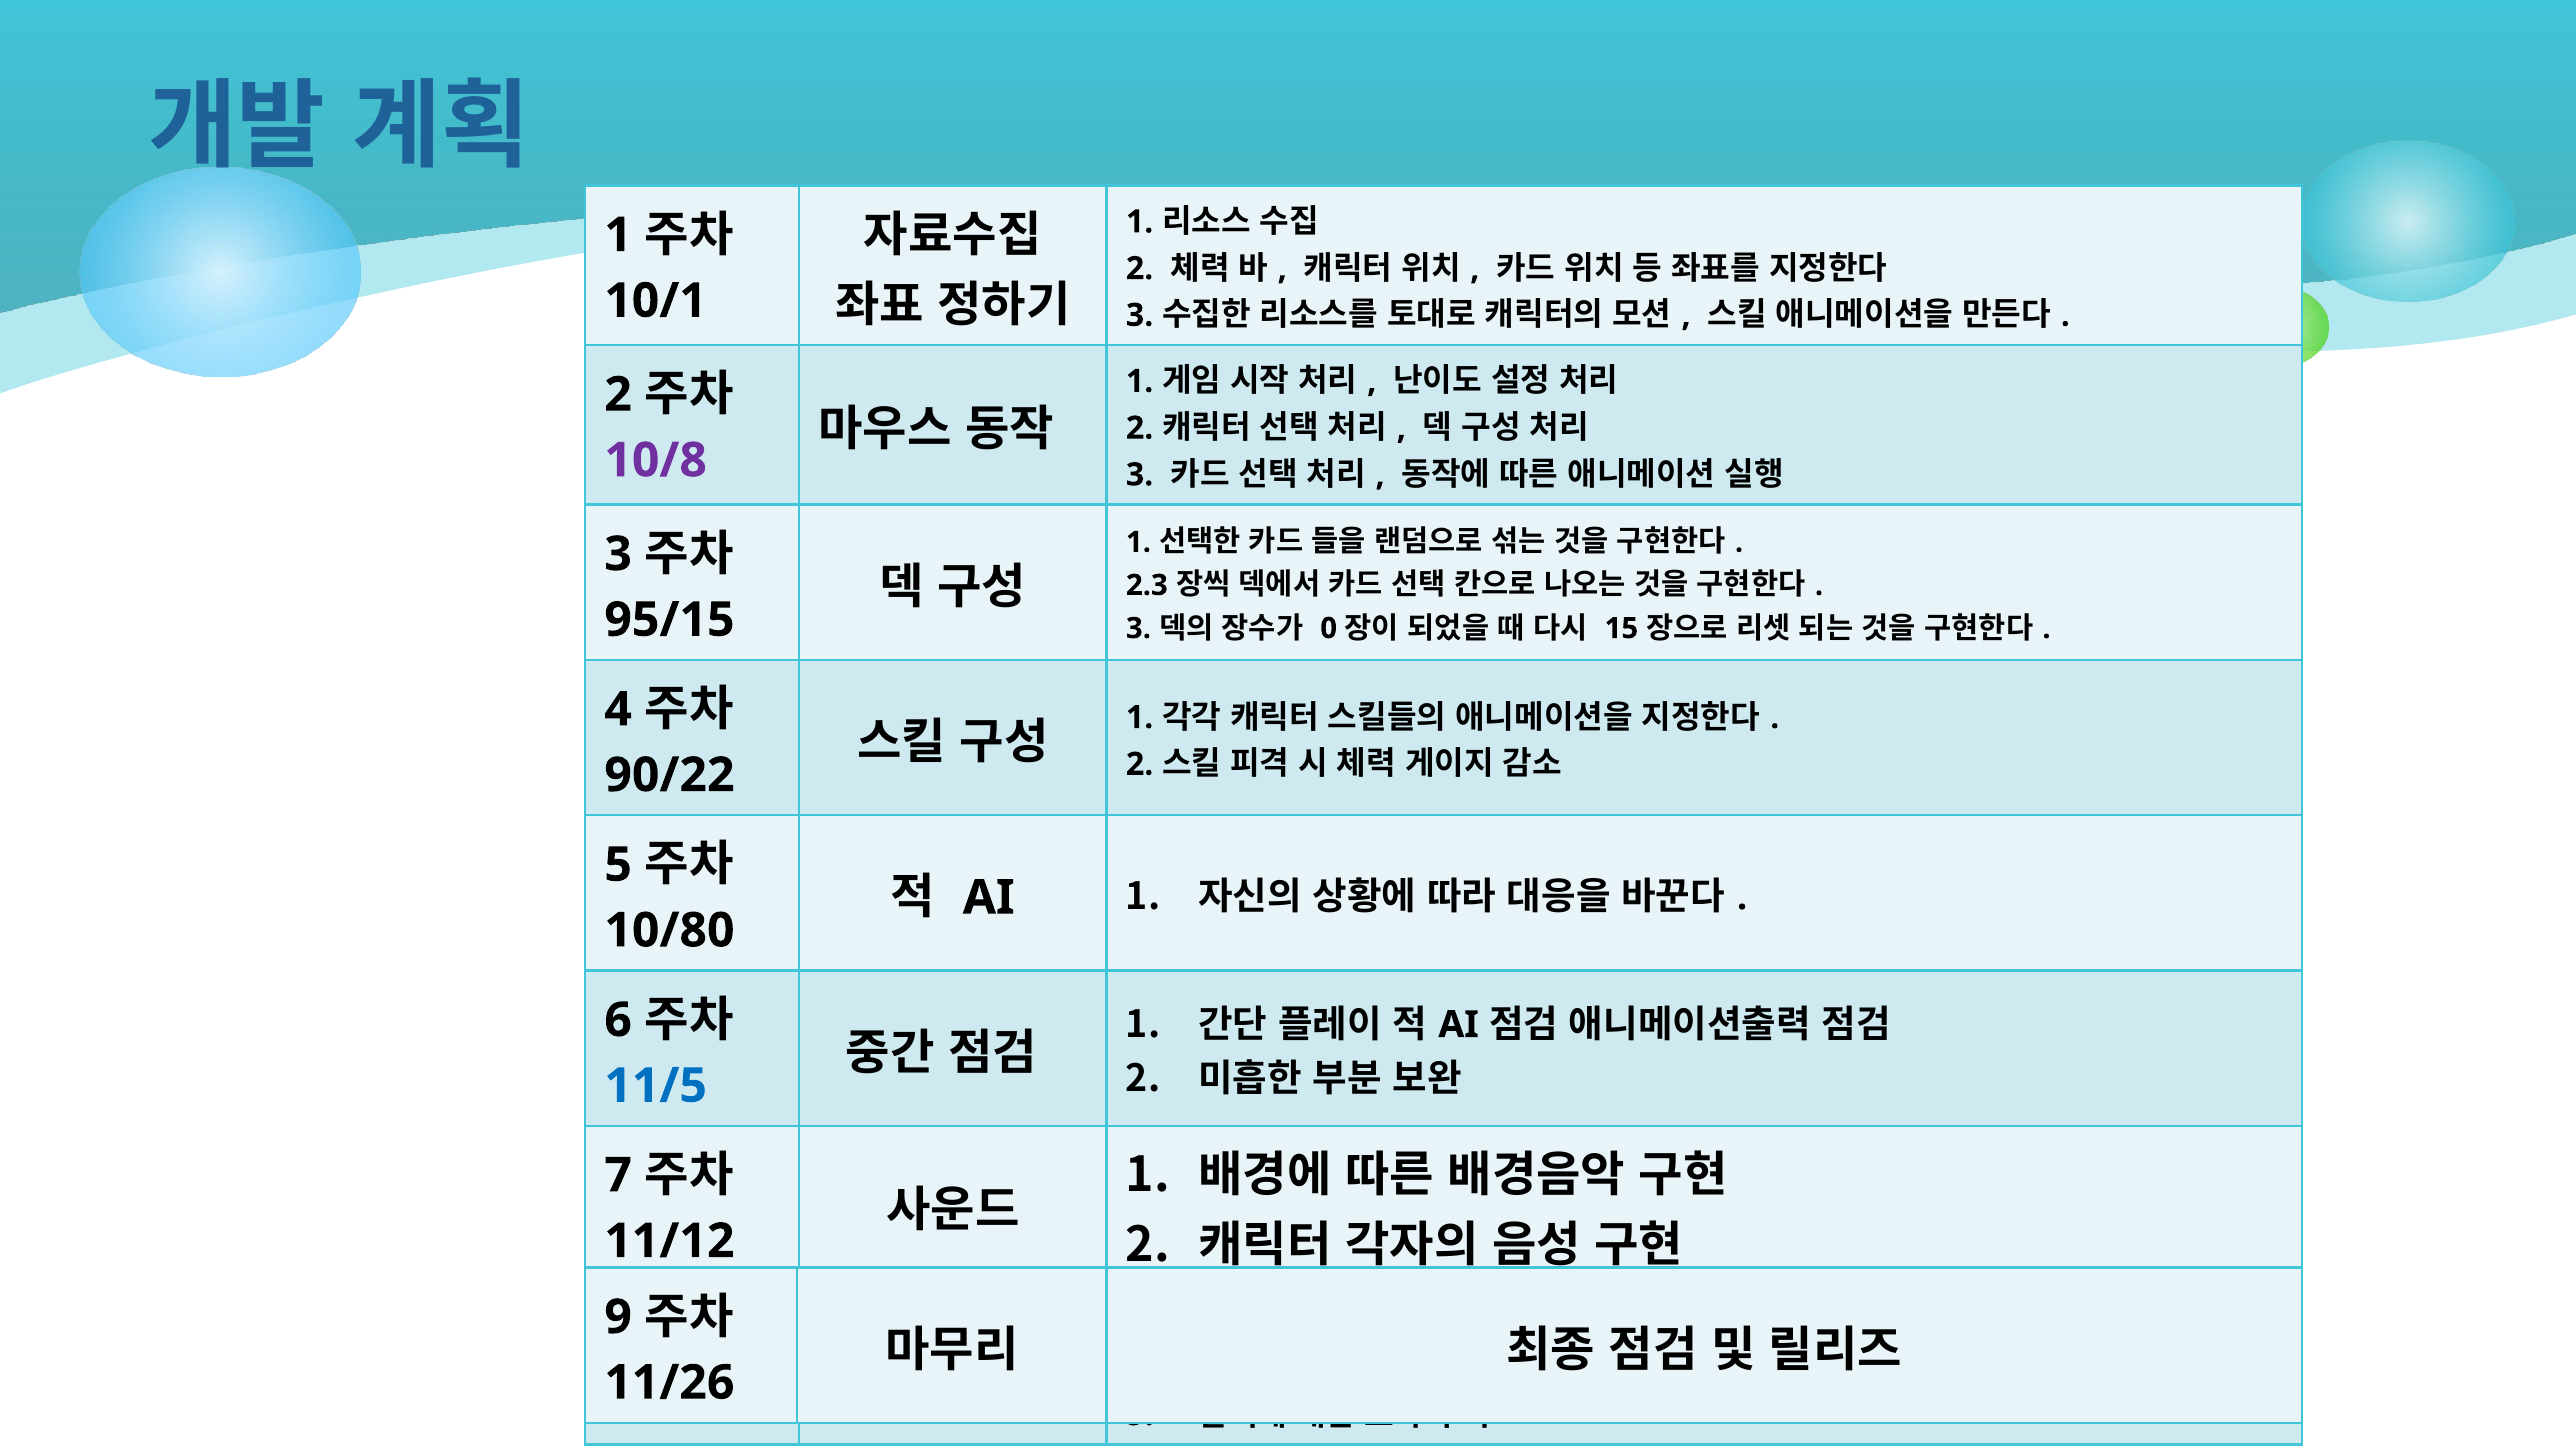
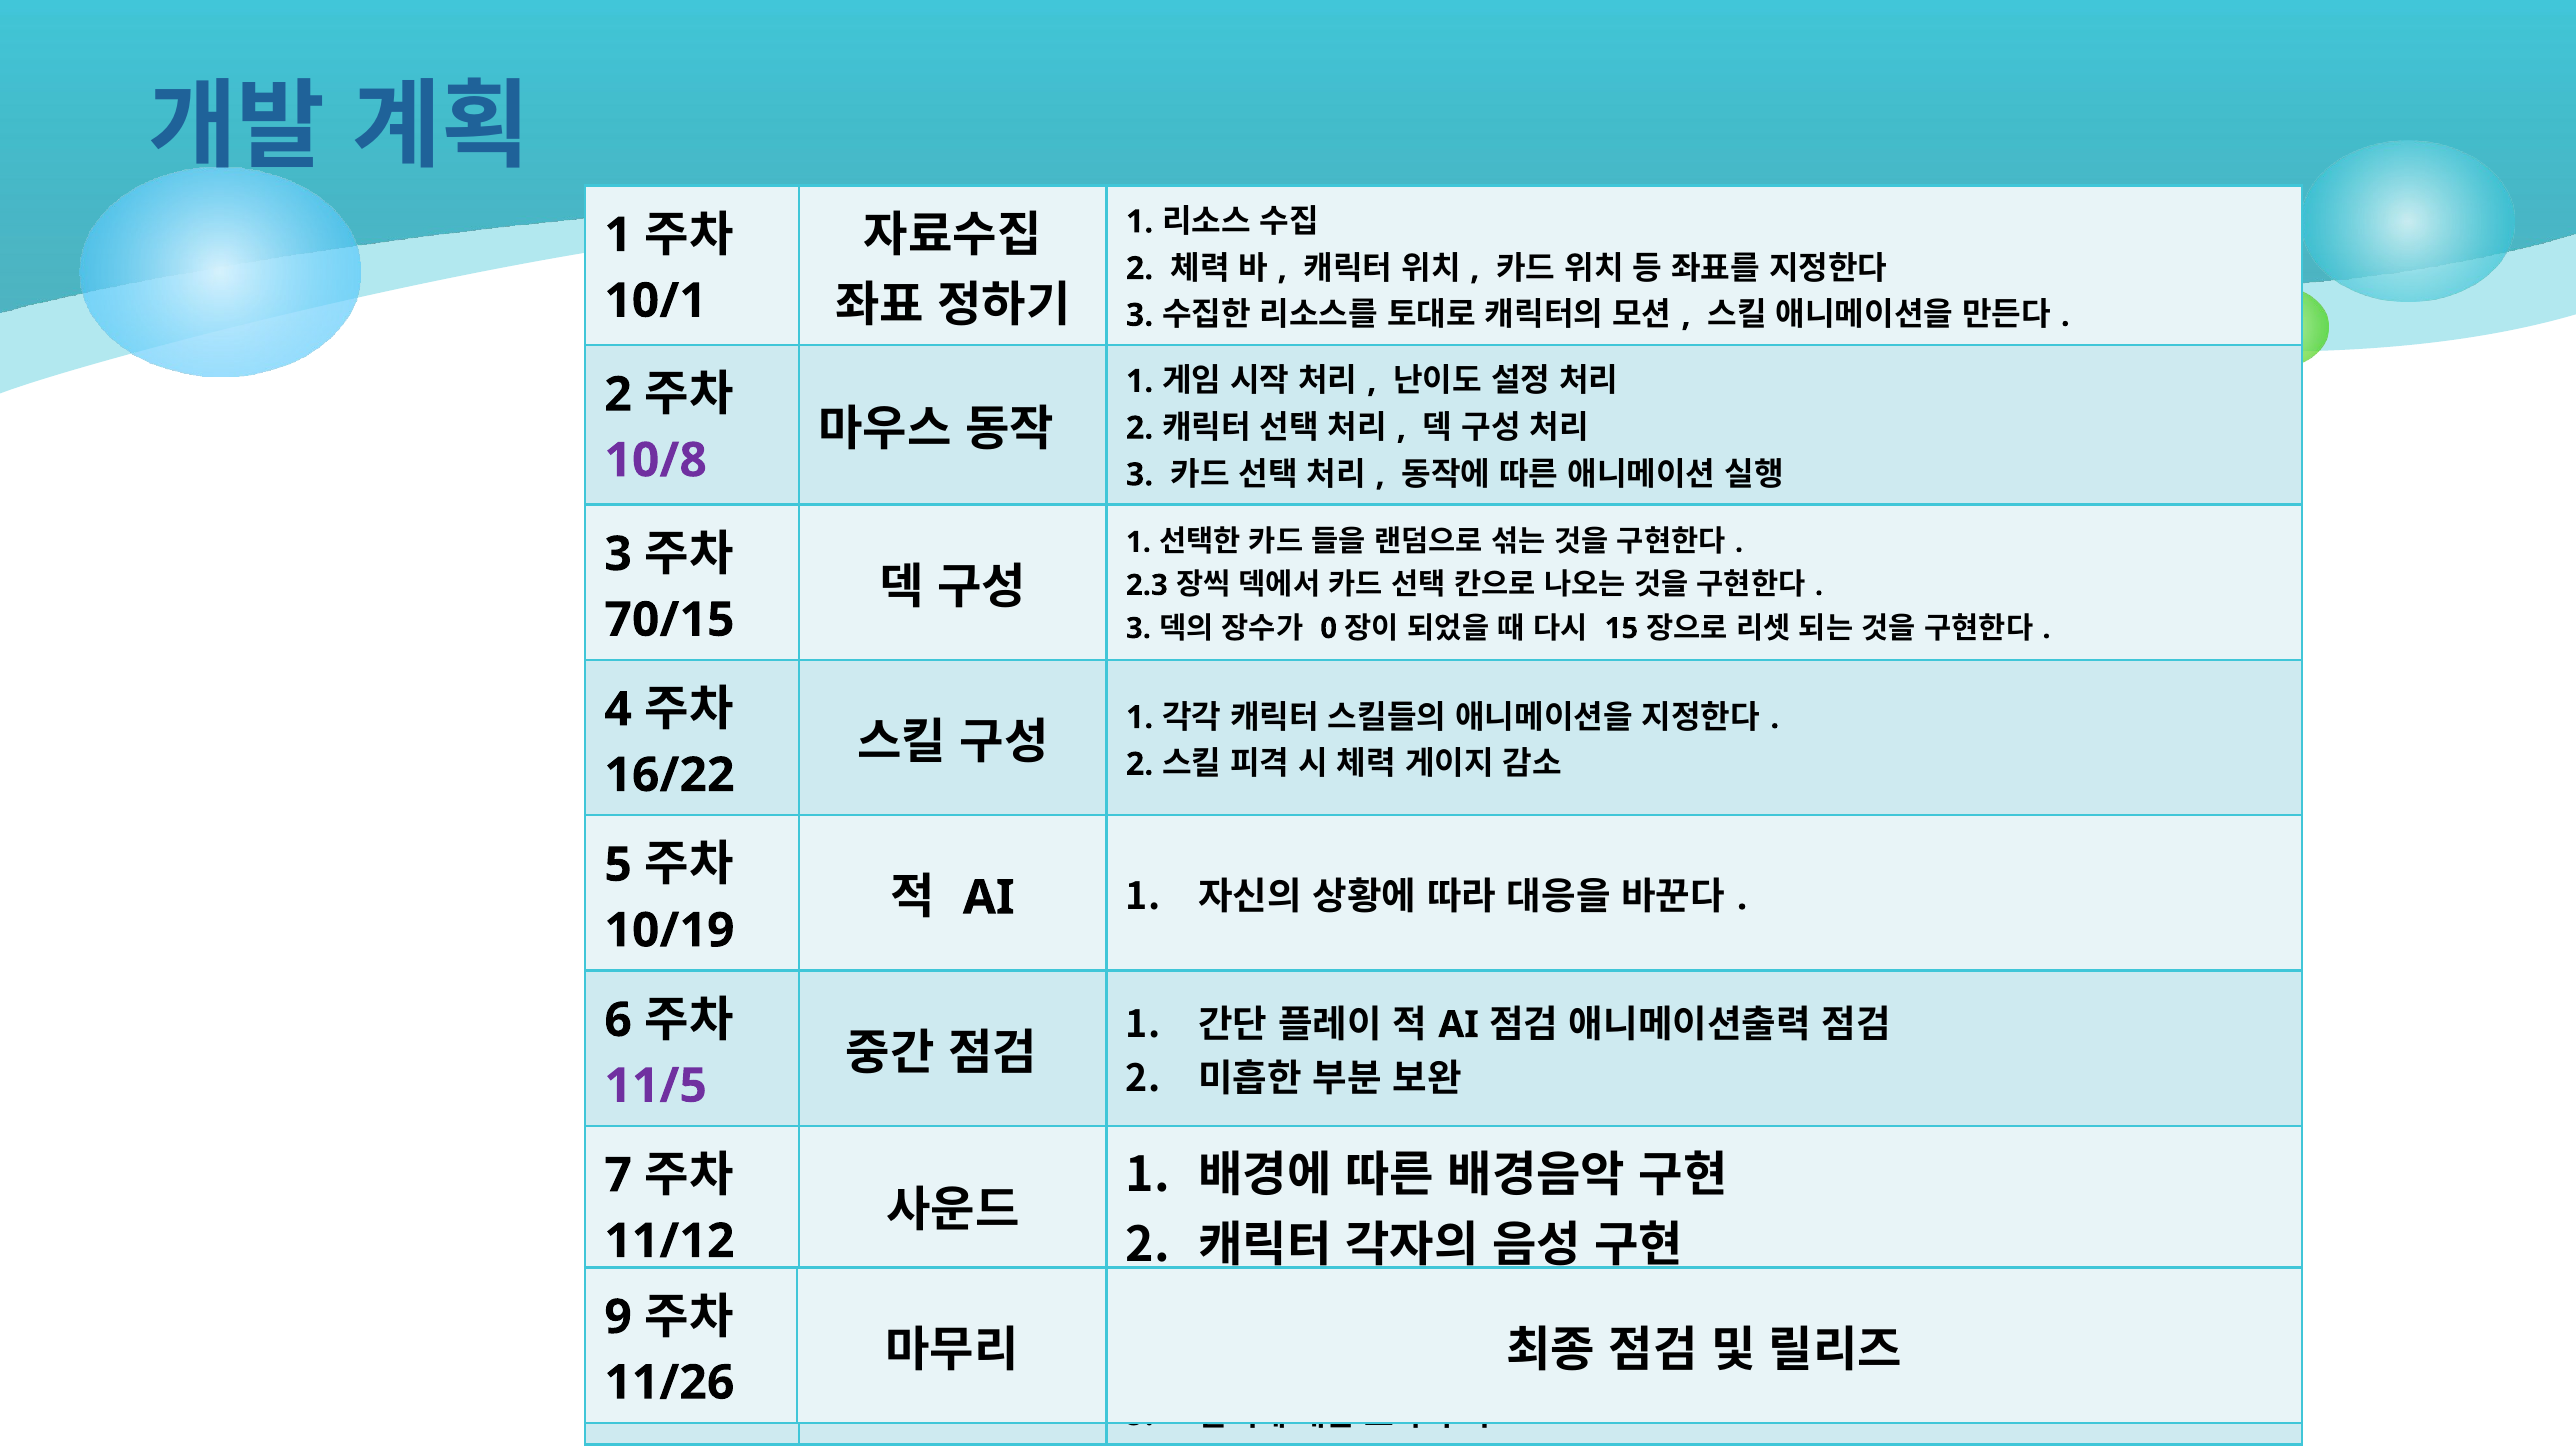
95/15: 95/15 -> 70/15 (669, 620)
90/22: 90/22 -> 16/22 (669, 775)
10/80: 10/80 -> 10/19 (669, 931)
11/5 colour: blue -> purple (656, 1086)
